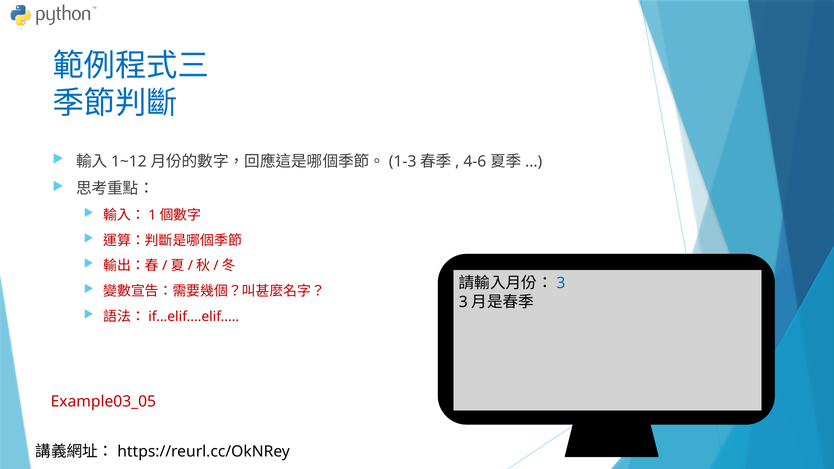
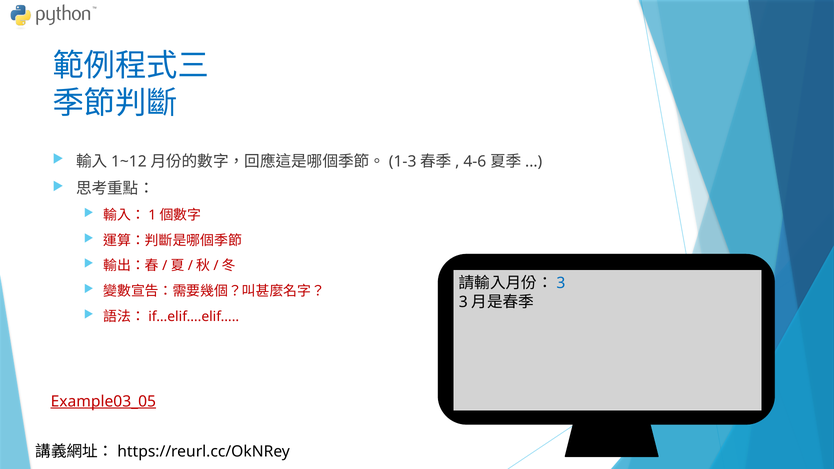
Example03_05 underline: none -> present (103, 402)
